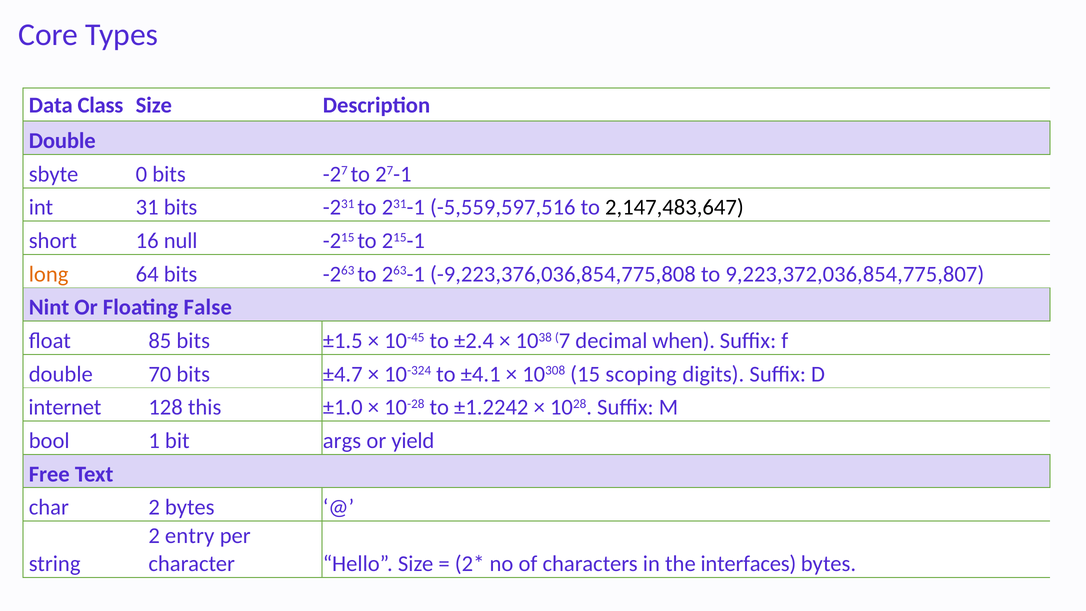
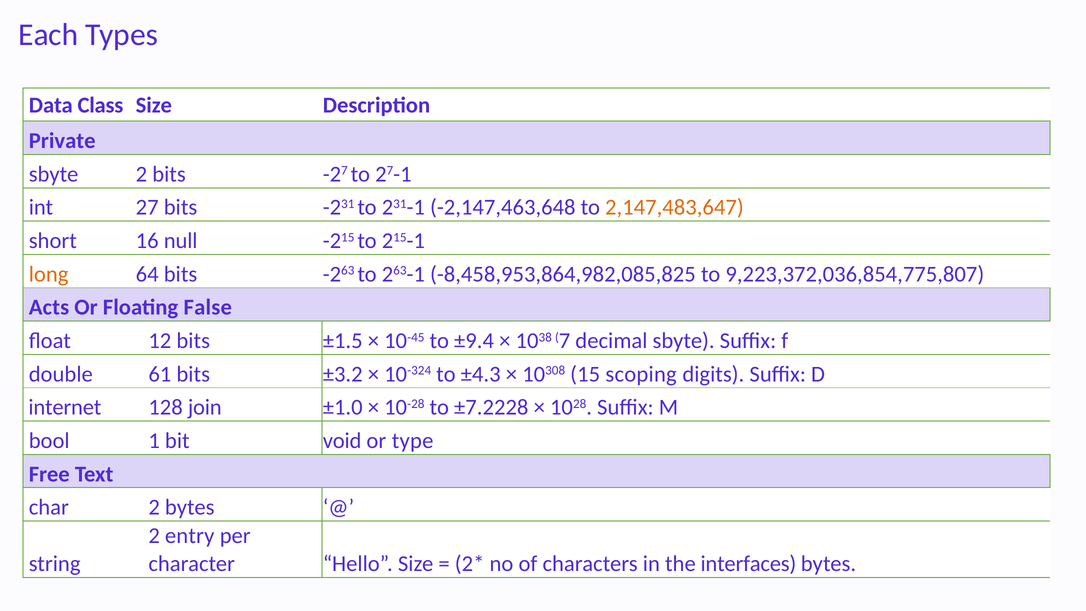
Core: Core -> Each (48, 35)
Double: Double -> Private (62, 141)
sbyte 0: 0 -> 2 (141, 174)
31: 31 -> 27 (147, 207)
-5,559,597,516: -5,559,597,516 -> -2,147,463,648 (503, 207)
2,147,483,647 colour: black -> orange (674, 207)
-9,223,376,036,854,775,808: -9,223,376,036,854,775,808 -> -8,458,953,864,982,085,825 (563, 274)
Nint: Nint -> Acts (49, 307)
85: 85 -> 12 (160, 341)
±2.4: ±2.4 -> ±9.4 (474, 341)
decimal when: when -> sbyte (684, 341)
70: 70 -> 61 (160, 374)
±4.7: ±4.7 -> ±3.2 (343, 374)
±4.1: ±4.1 -> ±4.3 (481, 374)
this: this -> join (205, 407)
±1.2242: ±1.2242 -> ±7.2228 (491, 407)
args: args -> void (342, 441)
yield: yield -> type (413, 441)
